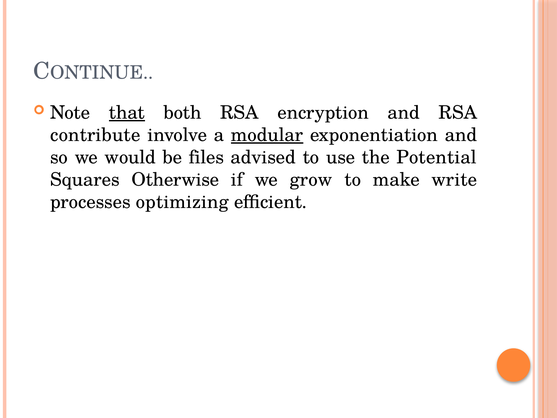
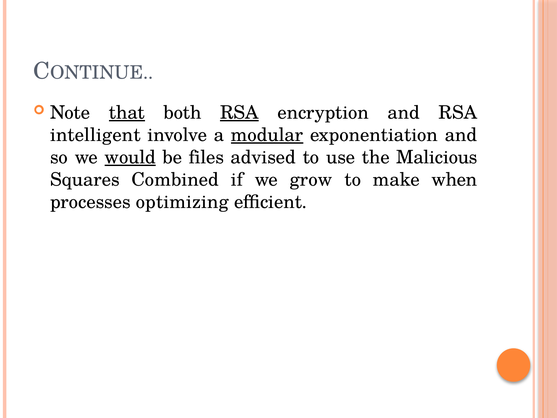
RSA underline: none -> present (239, 113)
contribute: contribute -> intelligent (95, 135)
would underline: none -> present (130, 157)
Potential: Potential -> Malicious (437, 157)
Otherwise: Otherwise -> Combined (175, 180)
write: write -> when (454, 180)
